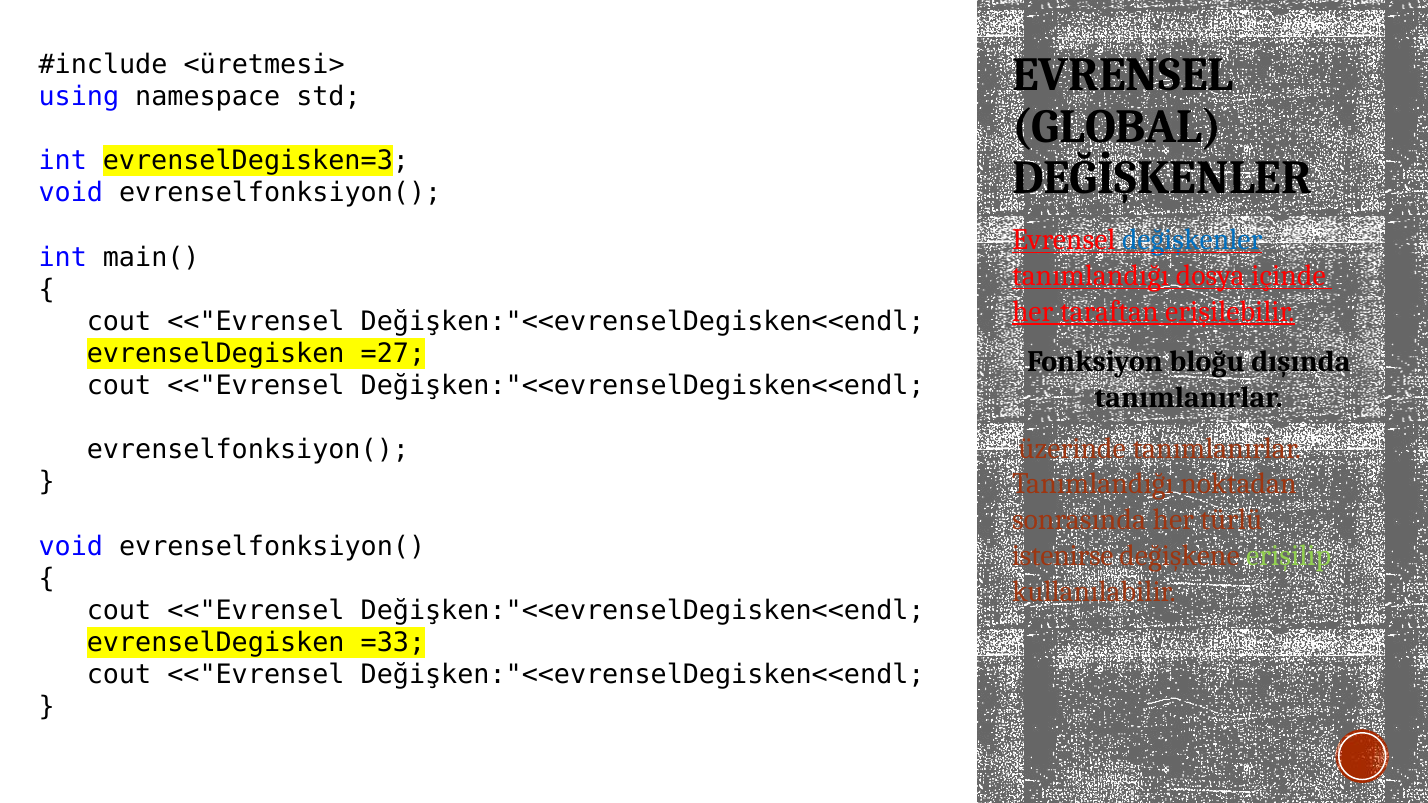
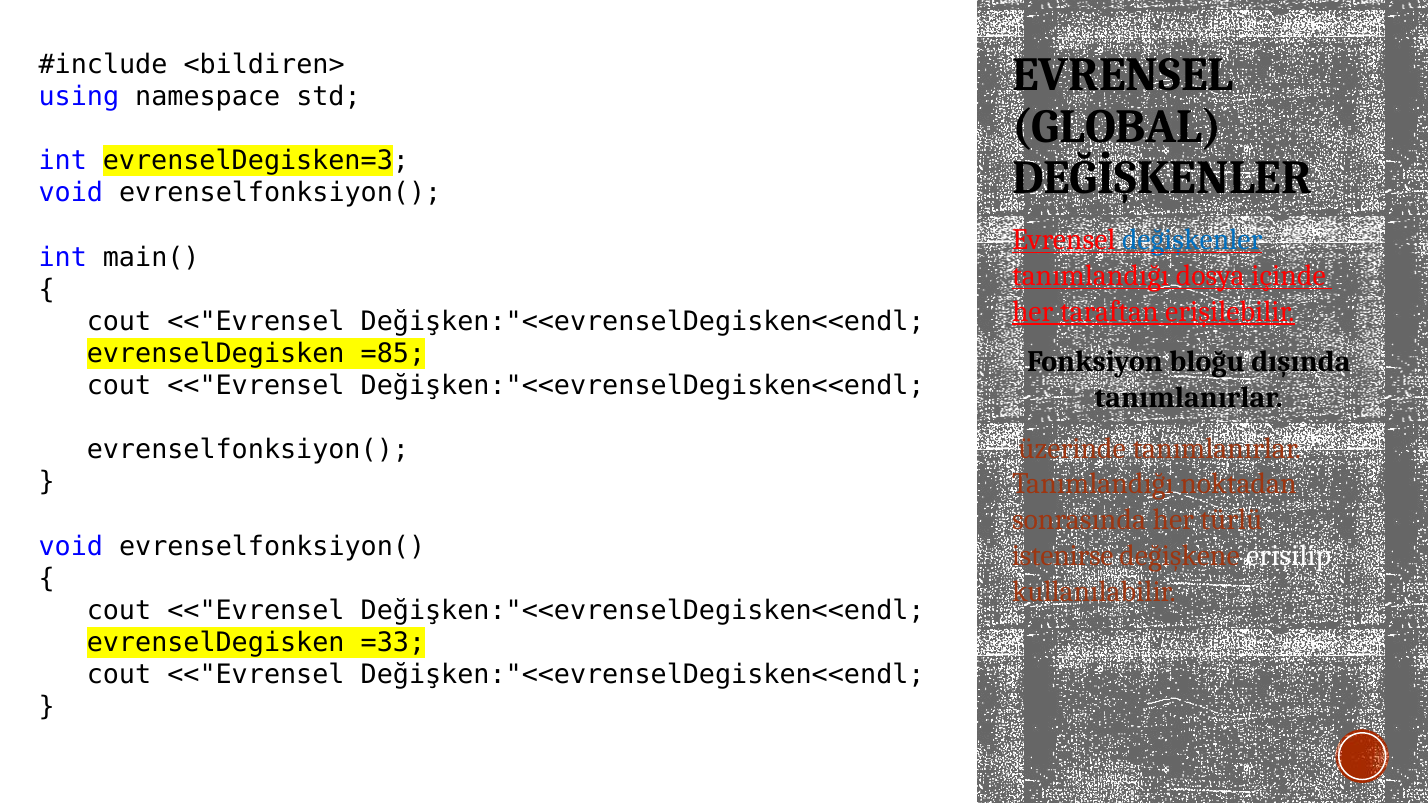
<üretmesi>: <üretmesi> -> <bildiren> (264, 65)
=27: =27 -> =85 (393, 354)
erişilip colour: light green -> white (1289, 556)
